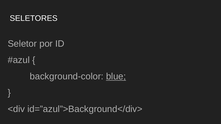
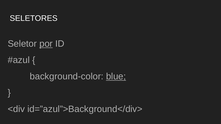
por underline: none -> present (46, 44)
